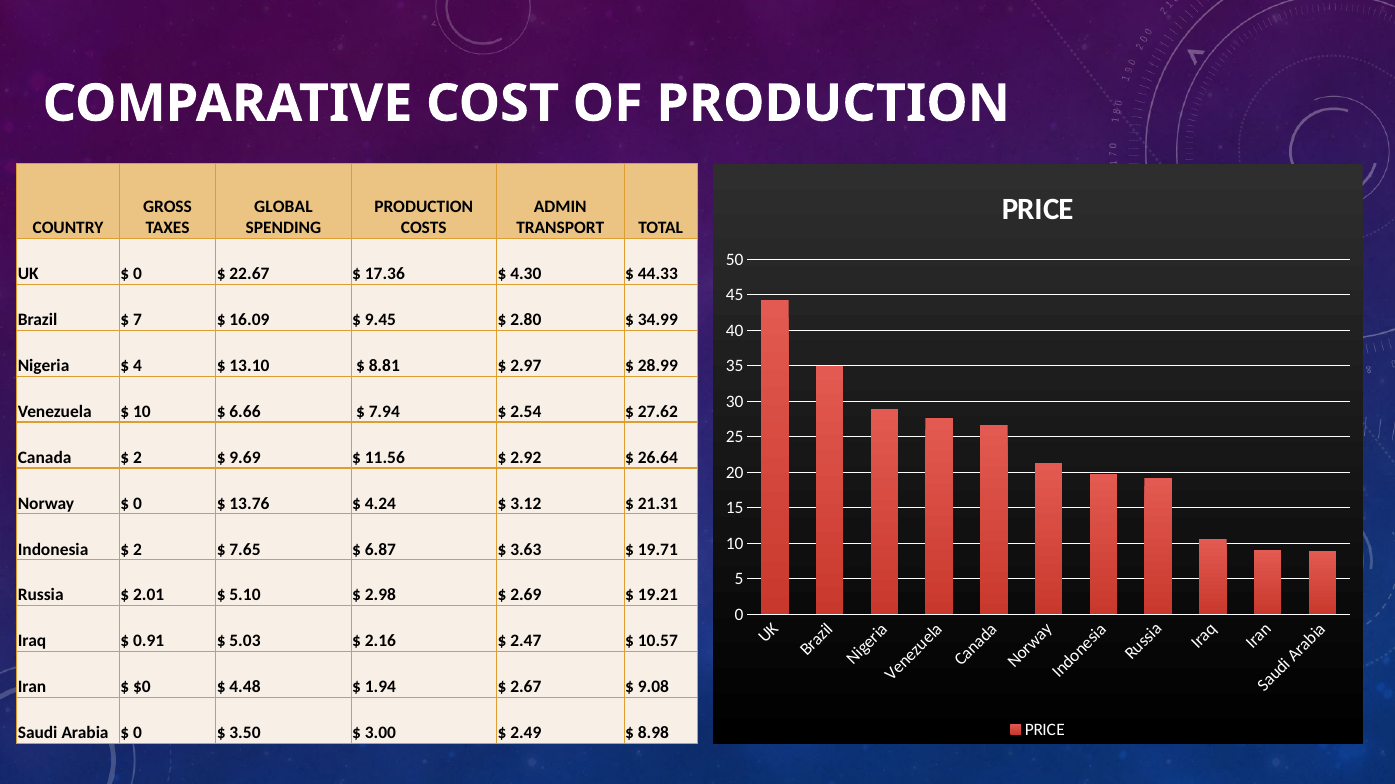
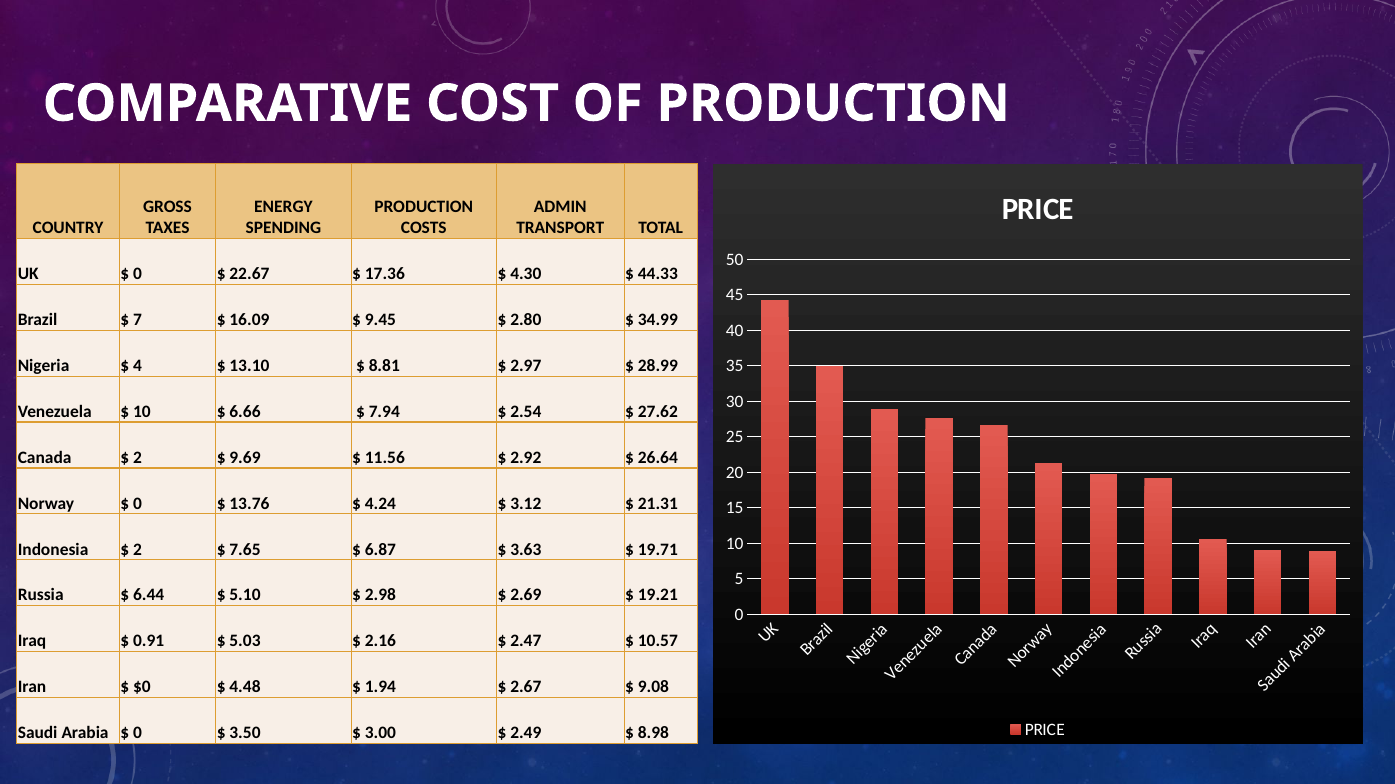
GLOBAL: GLOBAL -> ENERGY (283, 207)
2.01: 2.01 -> 6.44 (149, 596)
